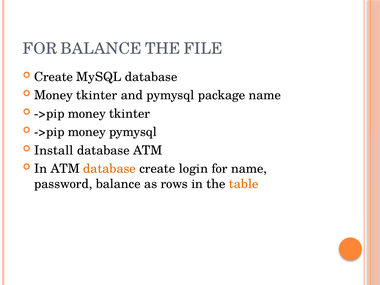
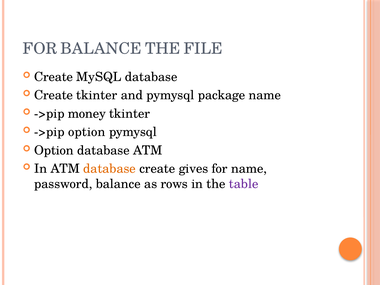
Money: Money -> Create (54, 95)
money: money -> option (87, 132)
Install: Install -> Option (54, 150)
login: login -> gives (193, 169)
table colour: orange -> purple (244, 184)
